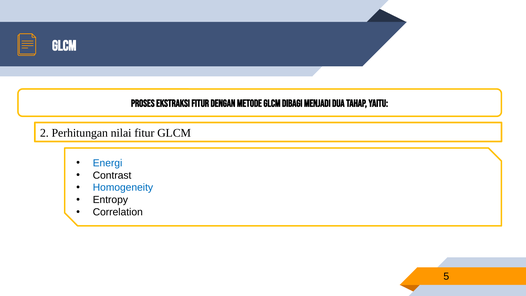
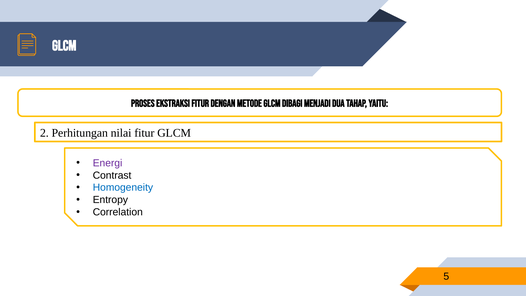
Energi colour: blue -> purple (108, 163)
